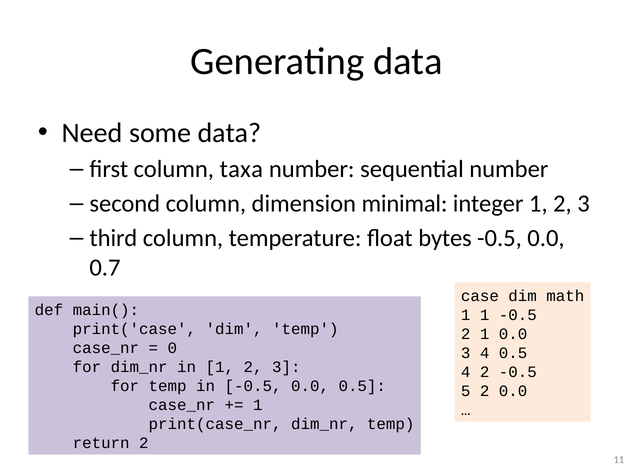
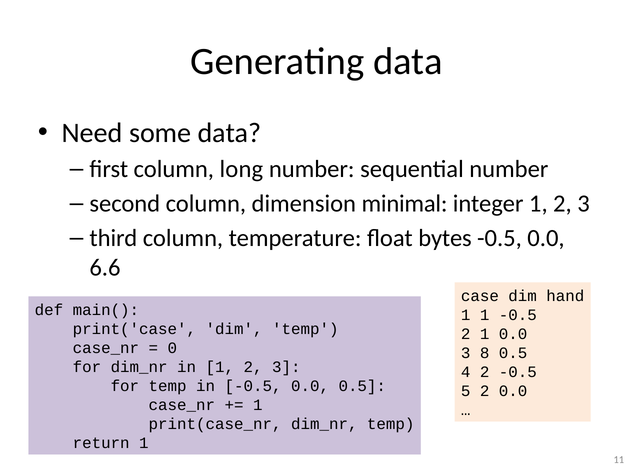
taxa: taxa -> long (241, 169)
0.7: 0.7 -> 6.6 (105, 268)
math: math -> hand (565, 296)
3 4: 4 -> 8 (485, 353)
return 2: 2 -> 1 (144, 443)
